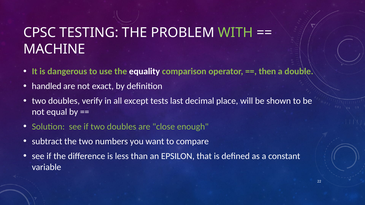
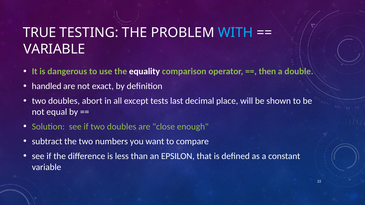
CPSC: CPSC -> TRUE (40, 33)
WITH colour: light green -> light blue (236, 33)
MACHINE: MACHINE -> VARIABLE (54, 49)
verify: verify -> abort (92, 101)
